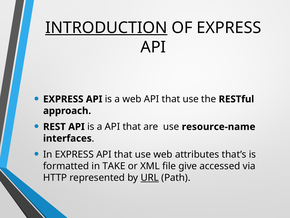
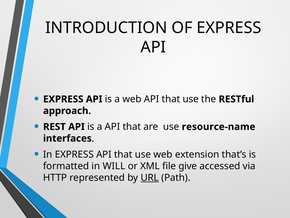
INTRODUCTION underline: present -> none (106, 28)
attributes: attributes -> extension (197, 154)
TAKE: TAKE -> WILL (114, 166)
